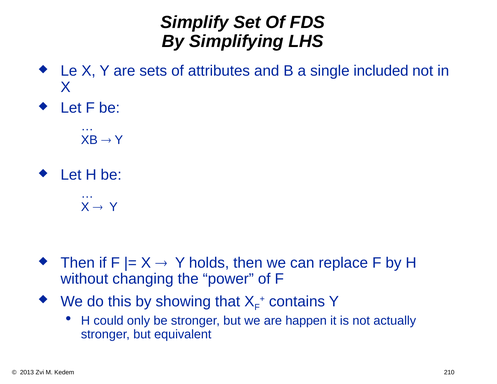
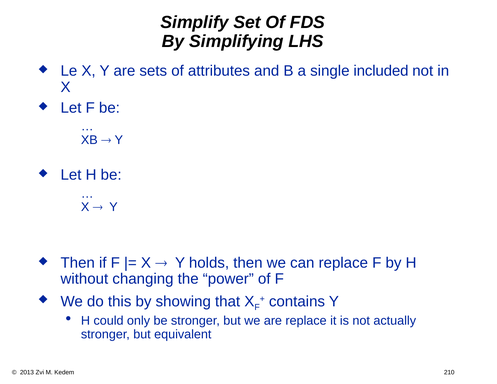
are happen: happen -> replace (306, 321)
